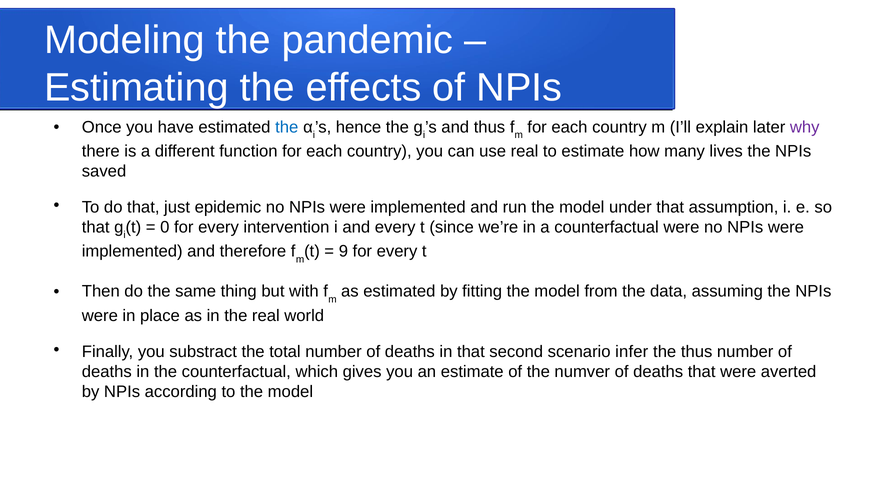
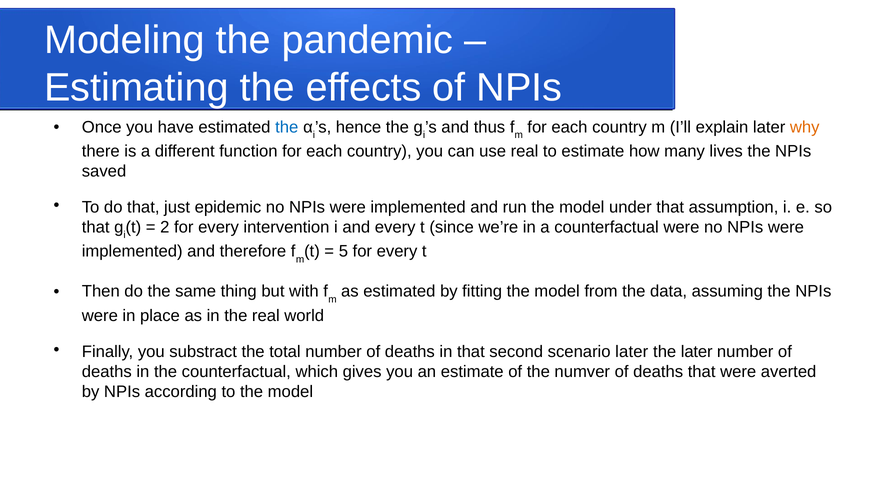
why colour: purple -> orange (805, 127)
0: 0 -> 2 (165, 227)
9: 9 -> 5 (343, 252)
scenario infer: infer -> later (632, 352)
the thus: thus -> later (697, 352)
